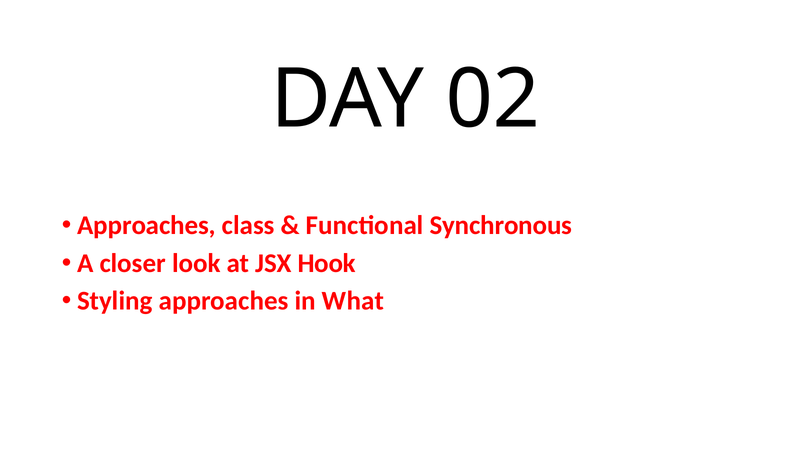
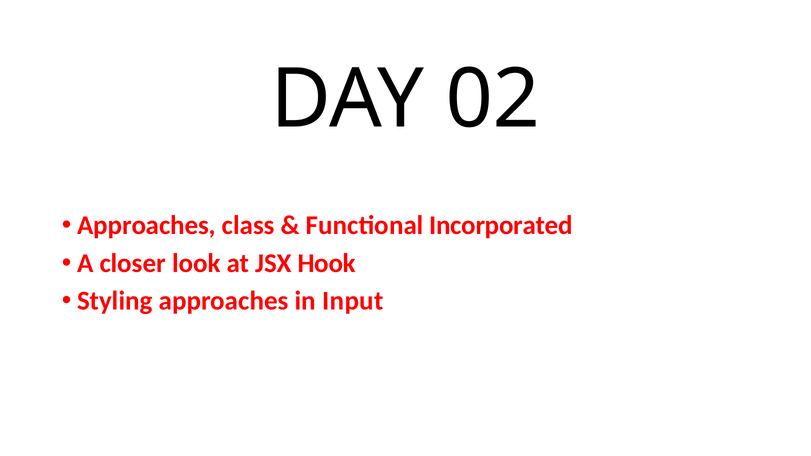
Synchronous: Synchronous -> Incorporated (501, 226)
What: What -> Input (353, 301)
